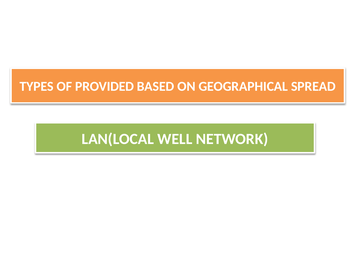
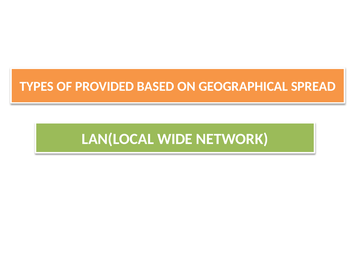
WELL: WELL -> WIDE (175, 139)
